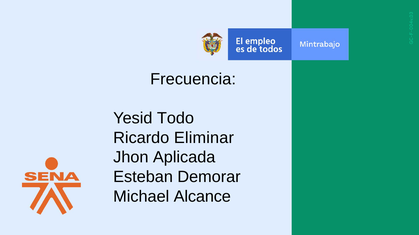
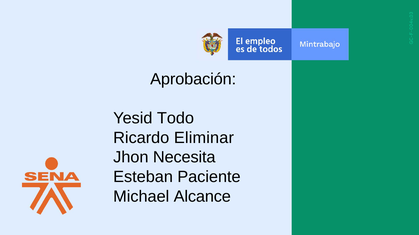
Frecuencia: Frecuencia -> Aprobación (193, 80)
Aplicada: Aplicada -> Necesita (184, 158)
Demorar: Demorar -> Paciente (209, 177)
